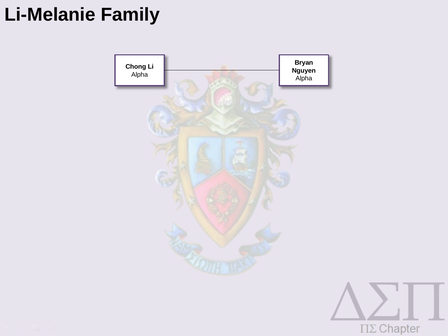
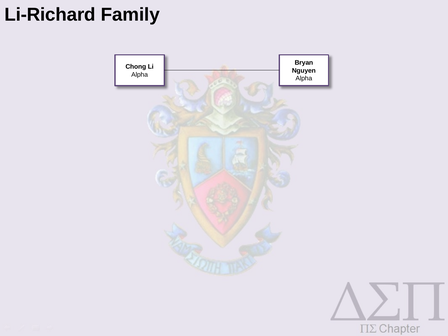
Li-Melanie: Li-Melanie -> Li-Richard (50, 15)
